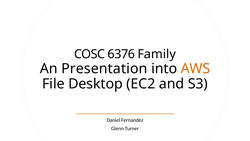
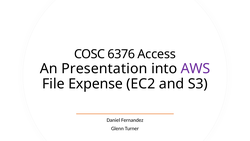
Family: Family -> Access (157, 54)
AWS colour: orange -> purple (195, 68)
Desktop: Desktop -> Expense (96, 84)
